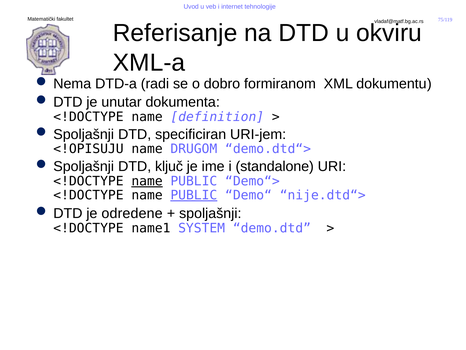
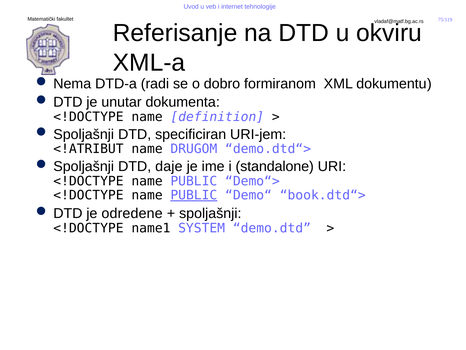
<!OPISUJU: <!OPISUJU -> <!ATRIBUT (88, 149)
ključ: ključ -> daje (169, 166)
name underline: present -> none (147, 181)
nije.dtd“>: nije.dtd“> -> book.dtd“> (323, 195)
